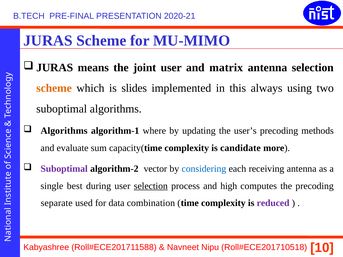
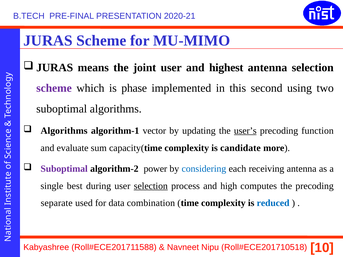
matrix: matrix -> highest (226, 68)
scheme colour: orange -> purple (54, 88)
slides: slides -> phase (134, 88)
always: always -> second (267, 88)
where: where -> vector (154, 131)
user’s underline: none -> present (245, 131)
methods: methods -> function (318, 131)
vector: vector -> power (155, 169)
reduced colour: purple -> blue (273, 203)
